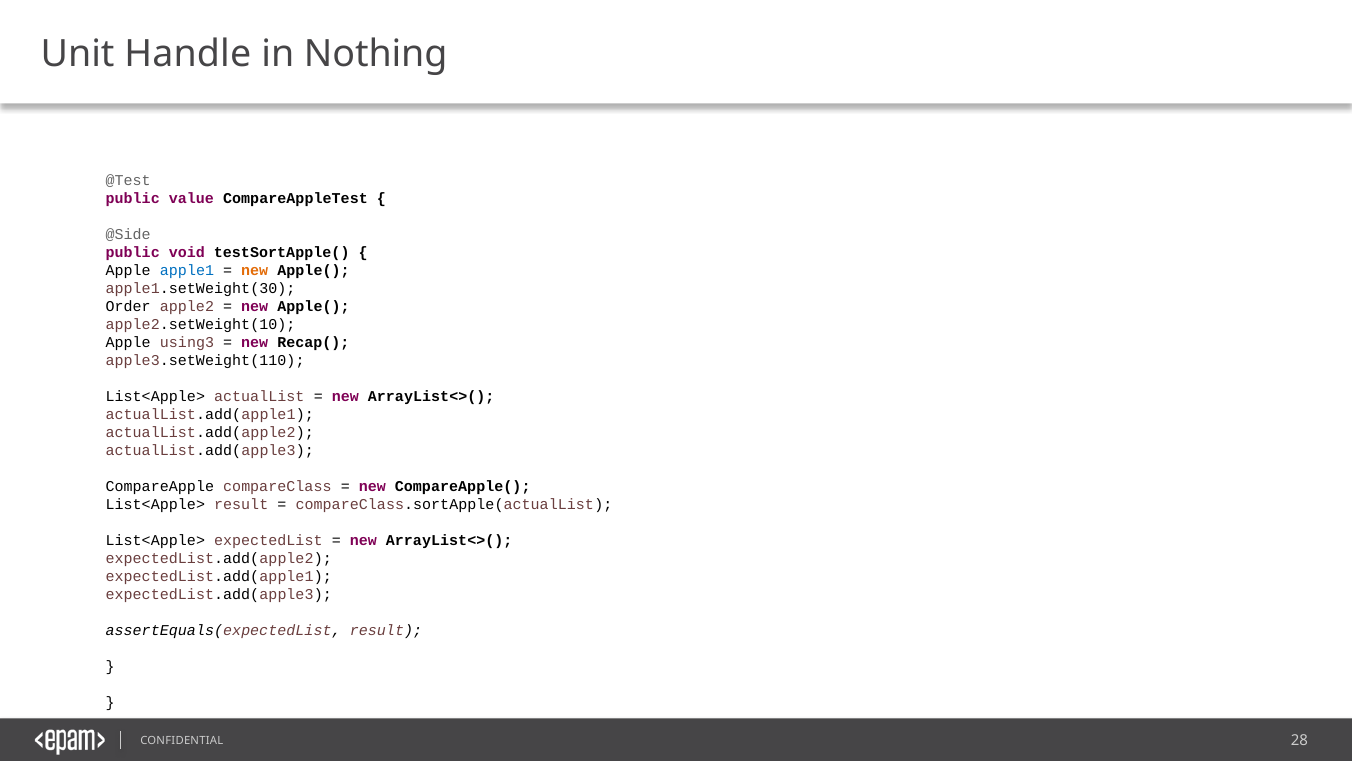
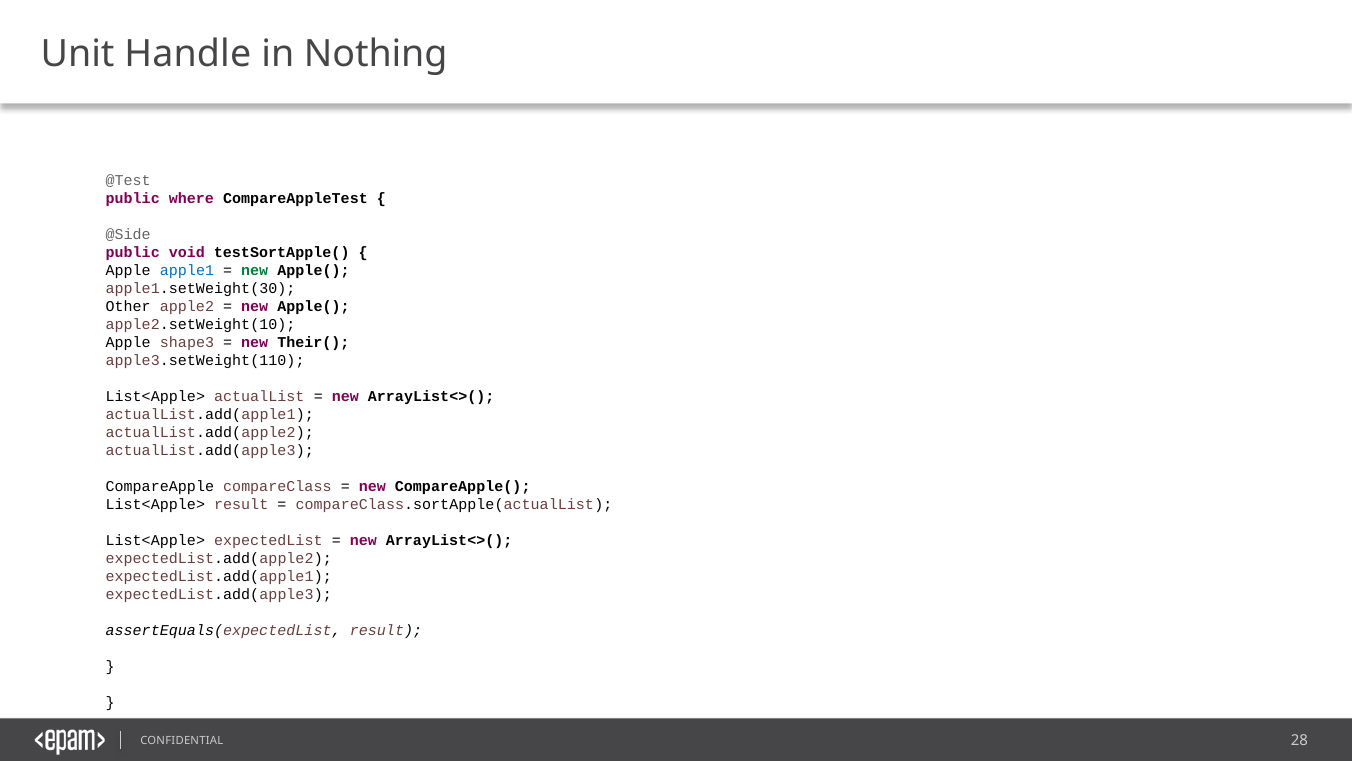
value: value -> where (191, 198)
new colour: orange -> green (255, 270)
Order: Order -> Other (128, 306)
using3: using3 -> shape3 (187, 342)
Recap(: Recap( -> Their( (313, 342)
